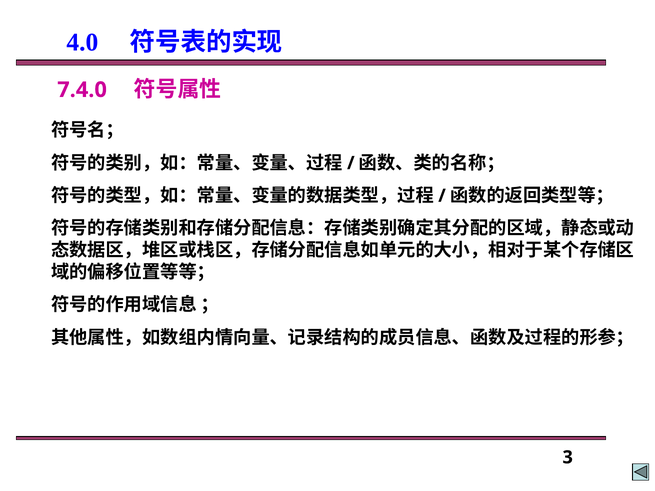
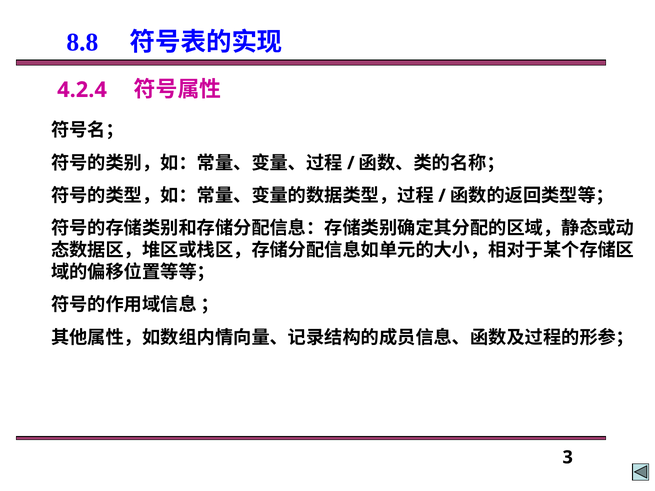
4.0: 4.0 -> 8.8 (82, 42)
7.4.0: 7.4.0 -> 4.2.4 (82, 90)
